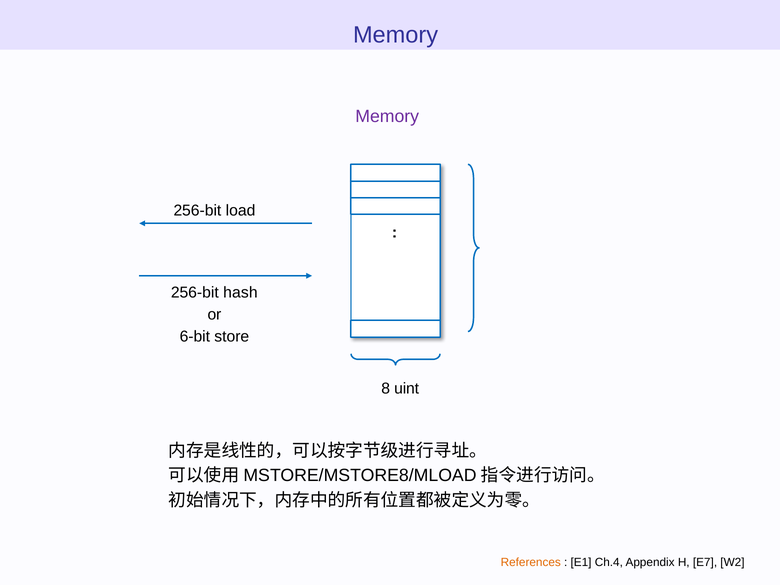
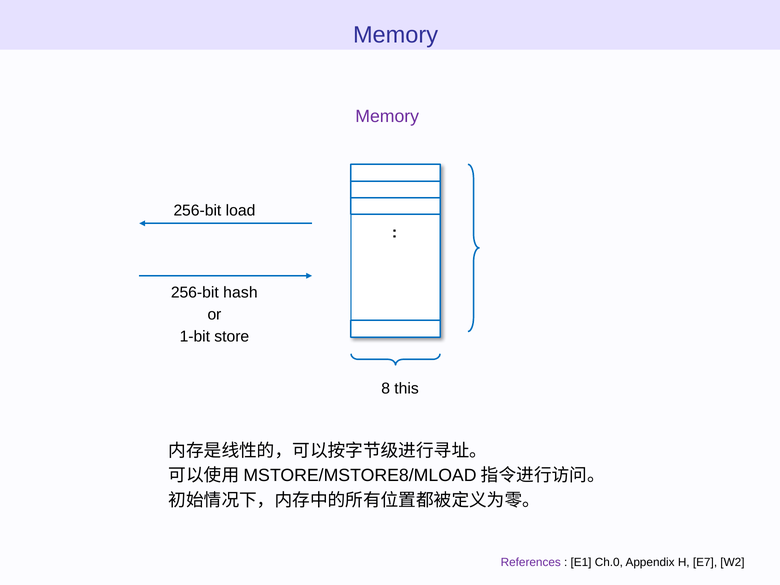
6-bit: 6-bit -> 1-bit (195, 337)
uint: uint -> this (407, 389)
References colour: orange -> purple (531, 562)
Ch.4: Ch.4 -> Ch.0 (609, 562)
